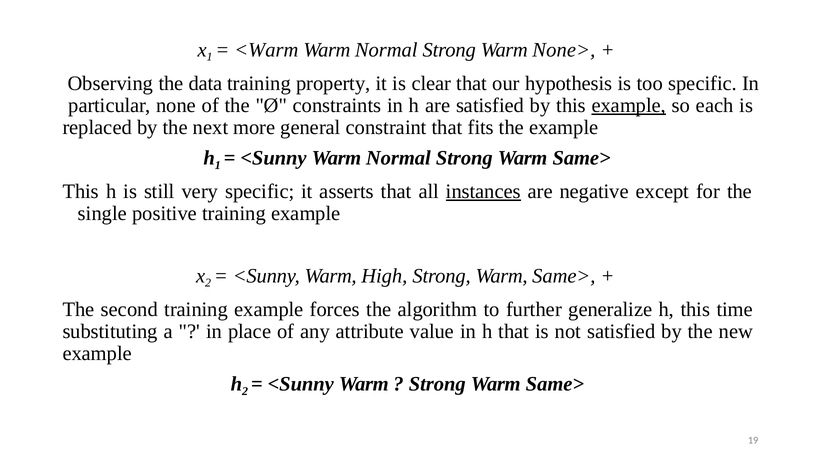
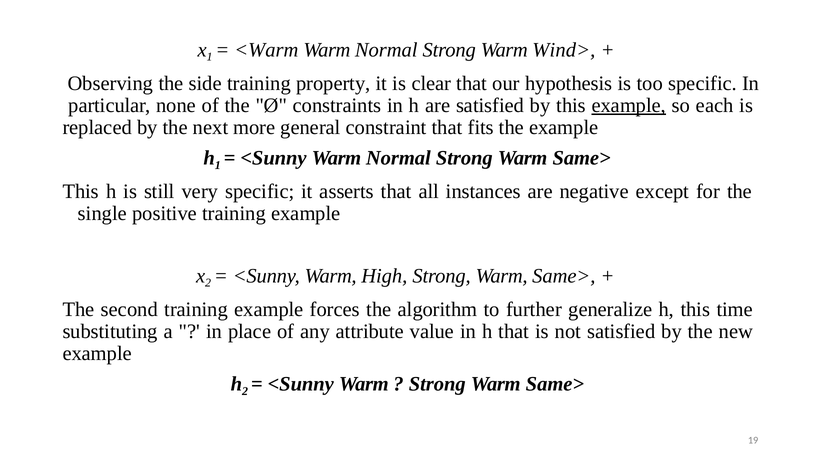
None>: None> -> Wind> (564, 50)
data: data -> side (205, 83)
instances underline: present -> none (483, 191)
